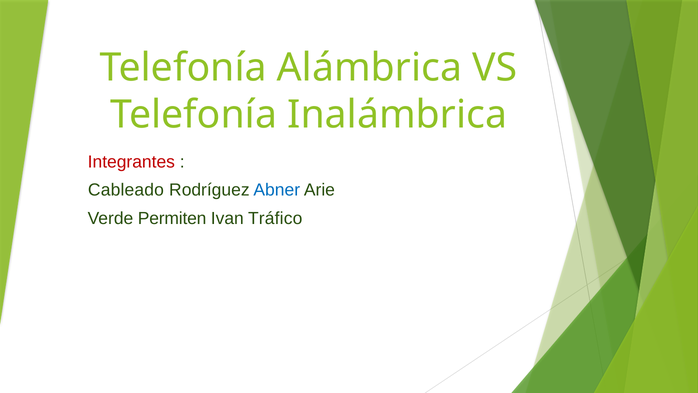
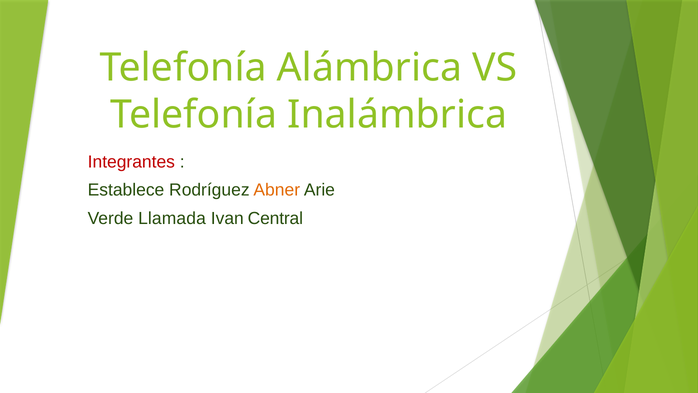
Cableado: Cableado -> Establece (126, 190)
Abner colour: blue -> orange (277, 190)
Permiten: Permiten -> Llamada (172, 218)
Tráfico: Tráfico -> Central (275, 218)
